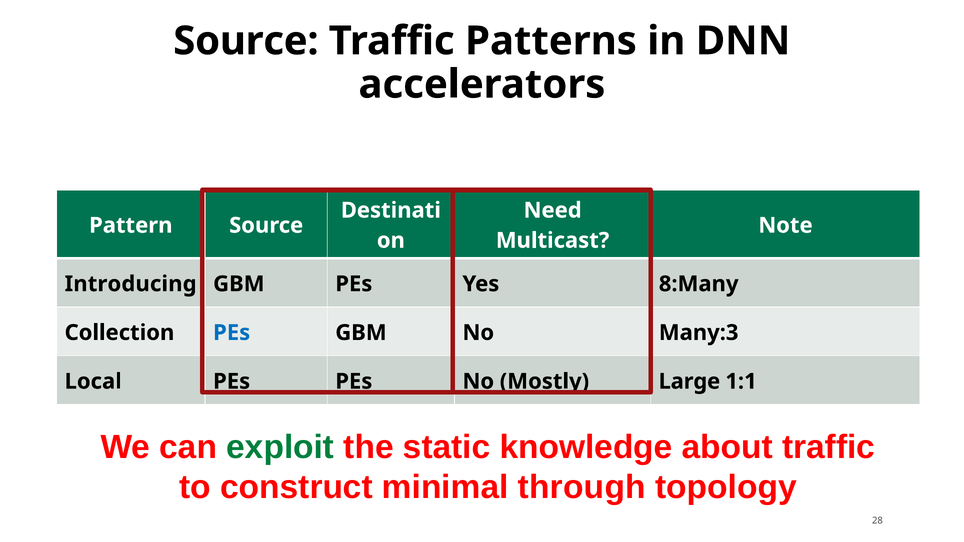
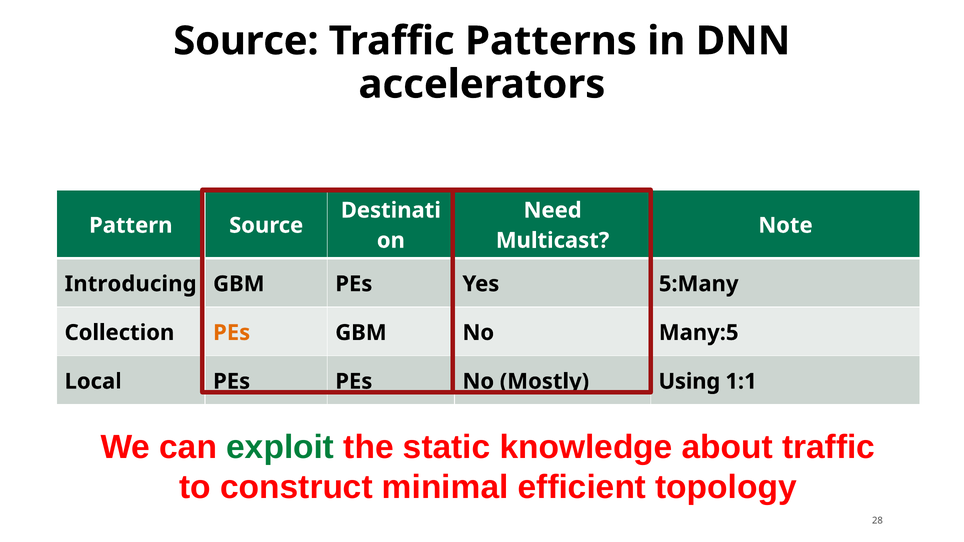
8:Many: 8:Many -> 5:Many (699, 284)
PEs colour: blue -> orange (232, 333)
Many:3: Many:3 -> Many:5 (699, 333)
Large: Large -> Using (689, 382)
through: through -> efficient (582, 488)
